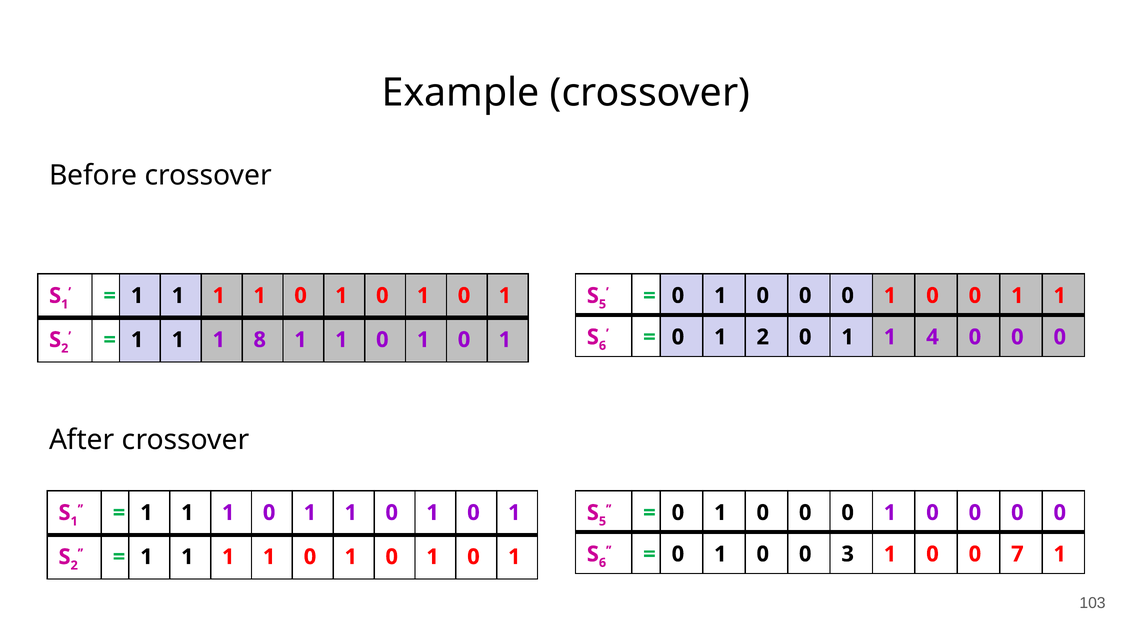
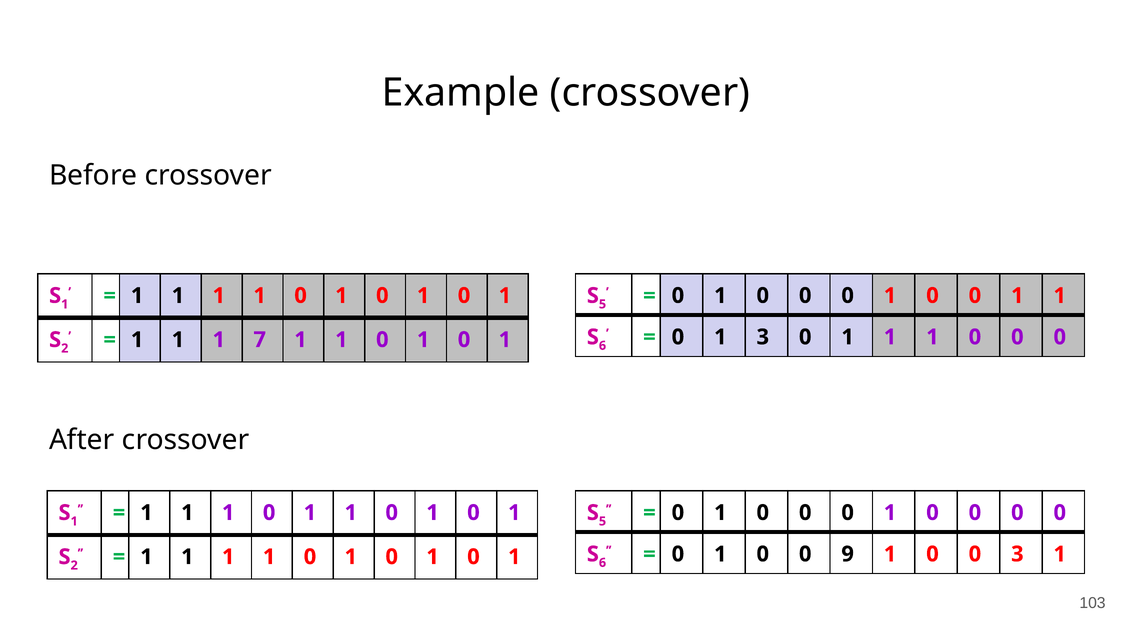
1 2: 2 -> 3 (763, 337)
0 1 1 4: 4 -> 1 (932, 337)
8: 8 -> 7 (260, 340)
3: 3 -> 9 (848, 554)
0 7: 7 -> 3 (1017, 554)
